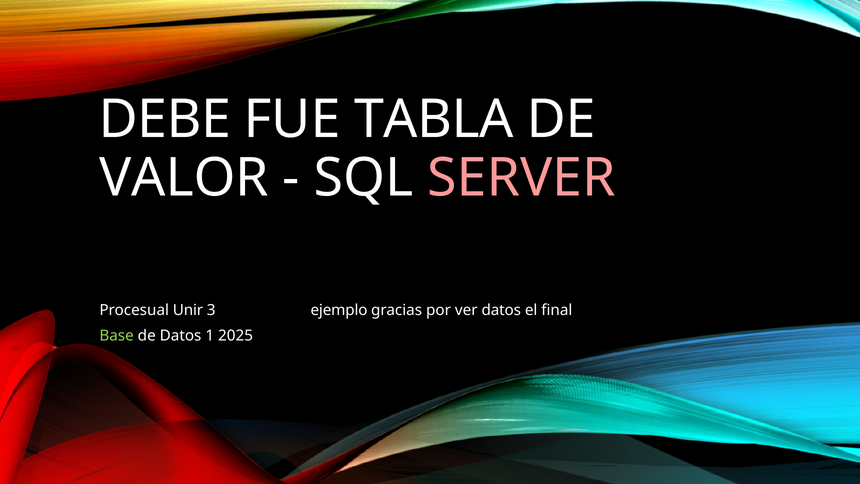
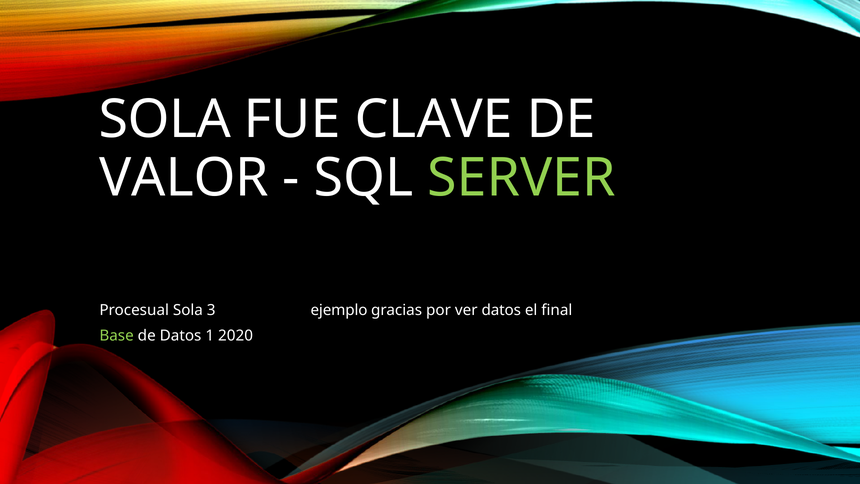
DEBE: DEBE -> SOLA (165, 120)
TABLA: TABLA -> CLAVE (434, 120)
SERVER colour: pink -> light green (521, 178)
Procesual Unir: Unir -> Sola (188, 310)
2025: 2025 -> 2020 (236, 335)
